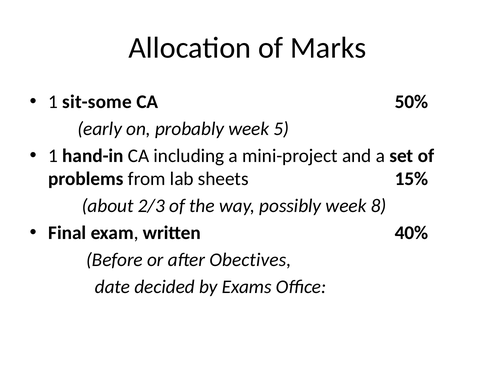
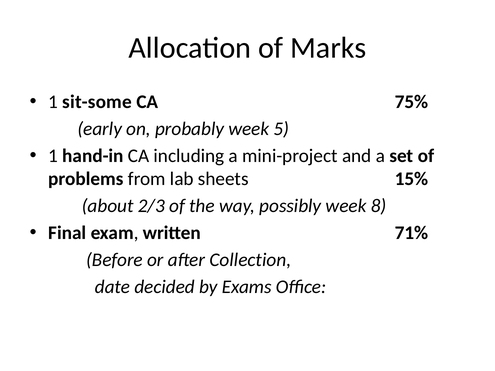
50%: 50% -> 75% (412, 102)
40%: 40% -> 71% (412, 233)
Obectives: Obectives -> Collection (250, 260)
